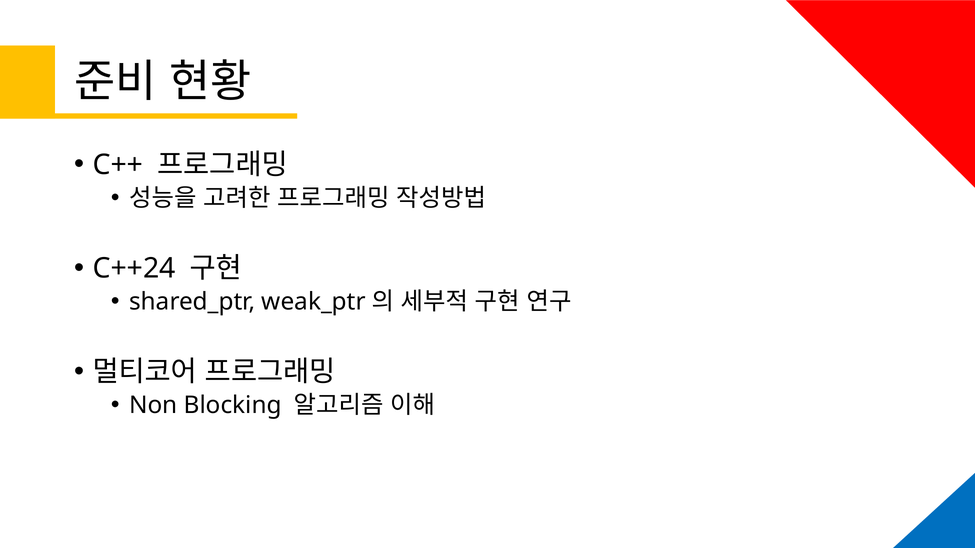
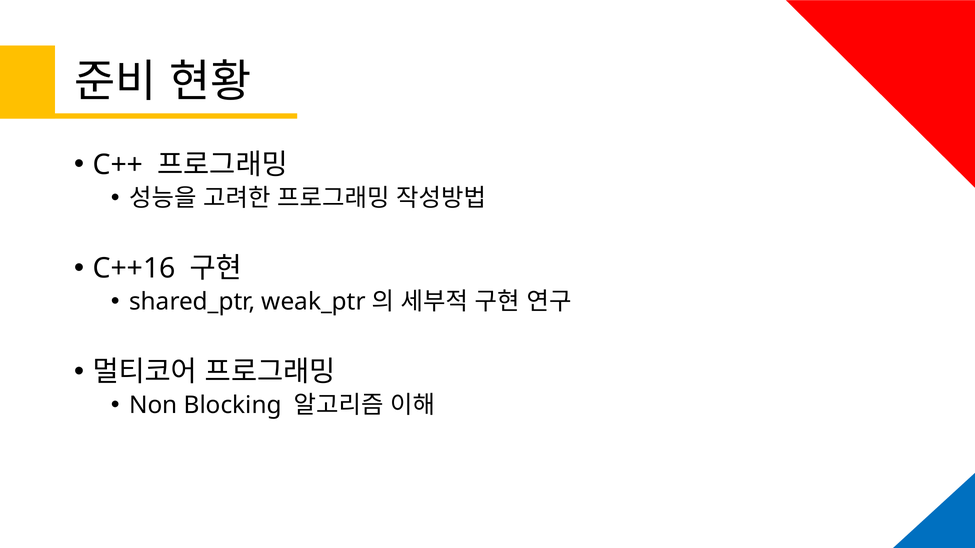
C++24: C++24 -> C++16 (134, 268)
